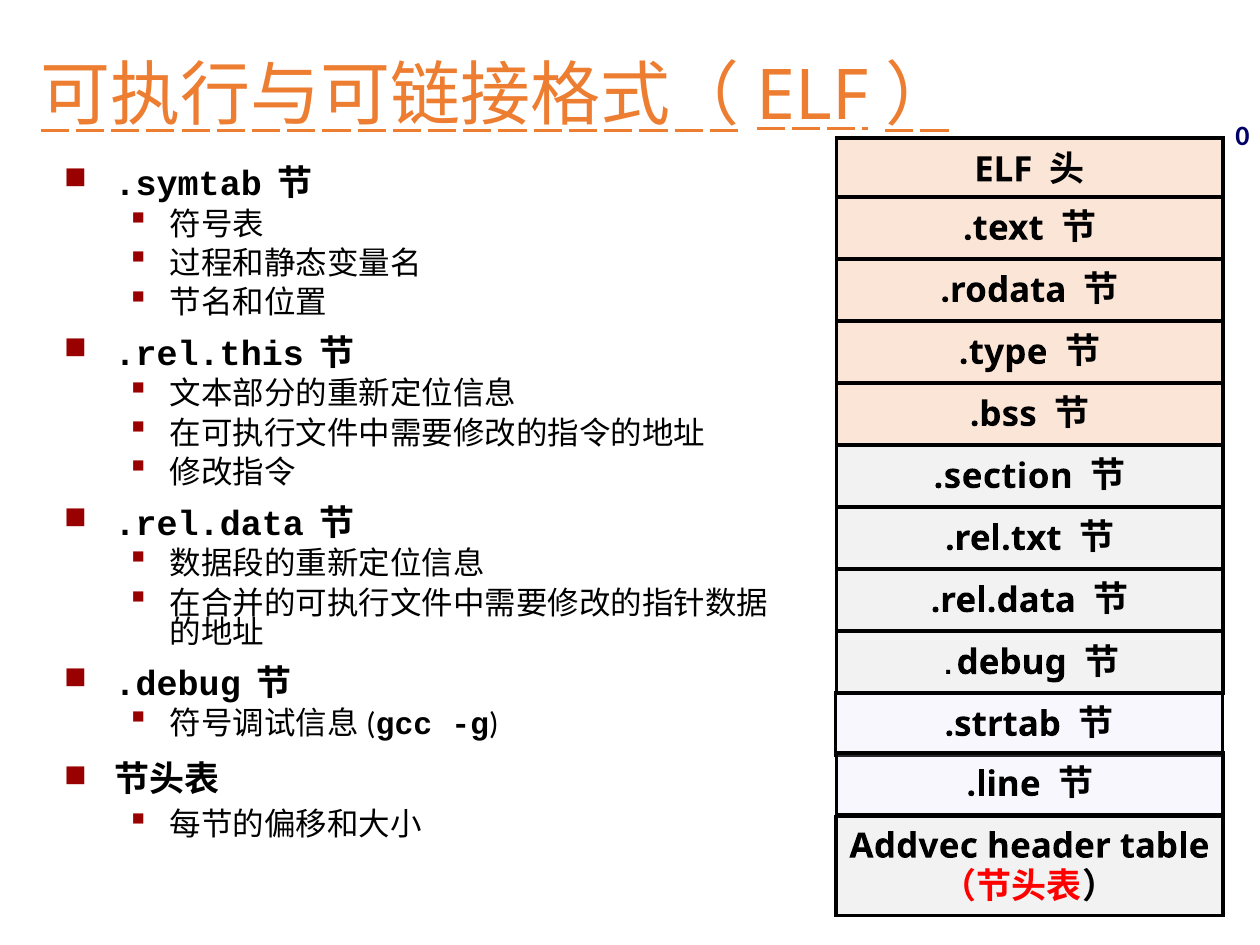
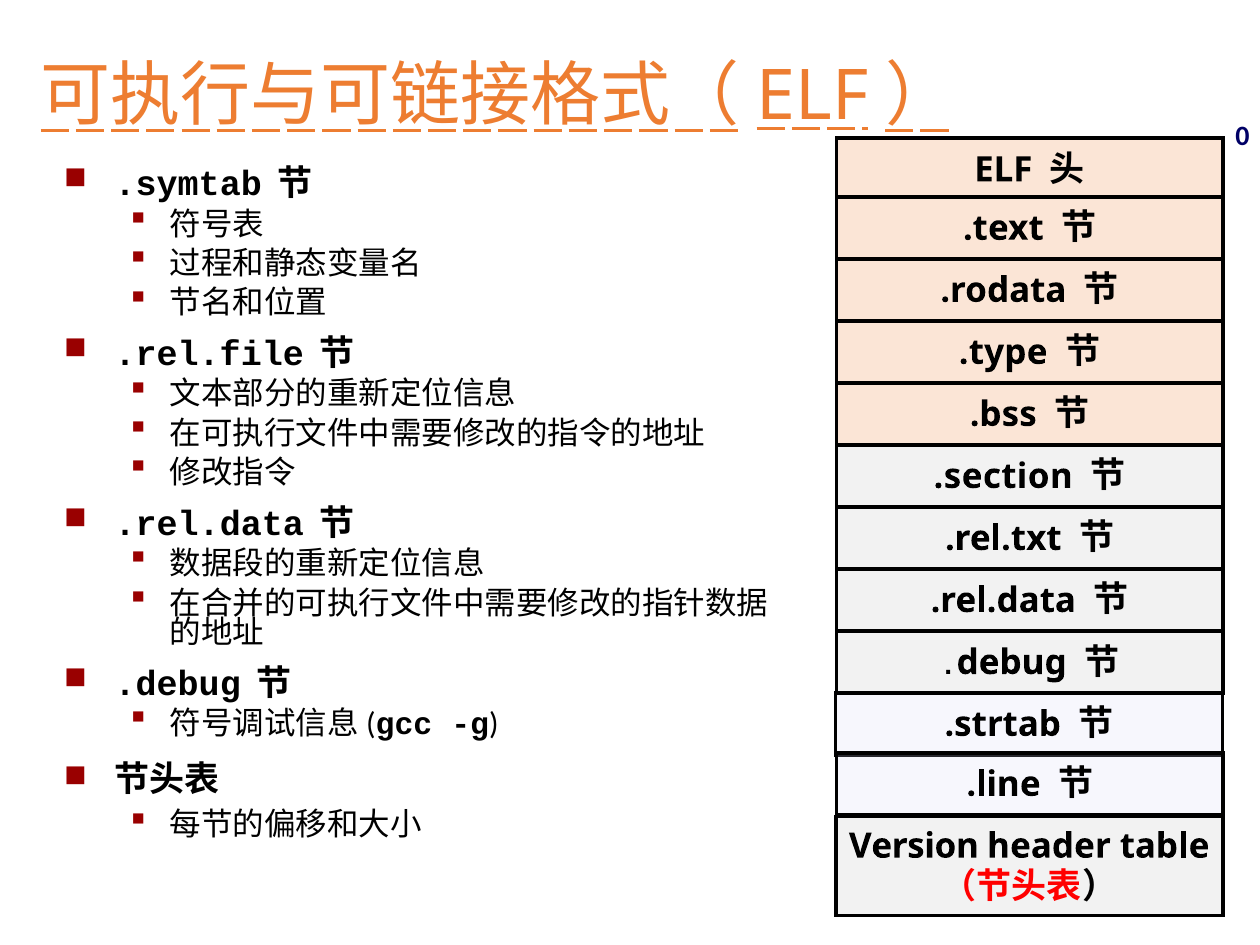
.rel.this: .rel.this -> .rel.file (209, 354)
Addvec: Addvec -> Version (914, 846)
